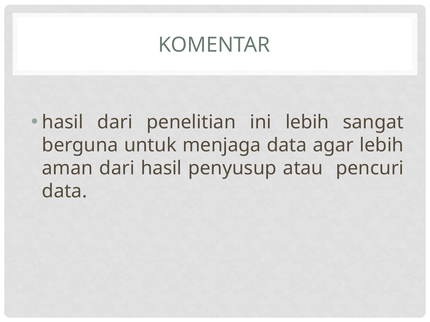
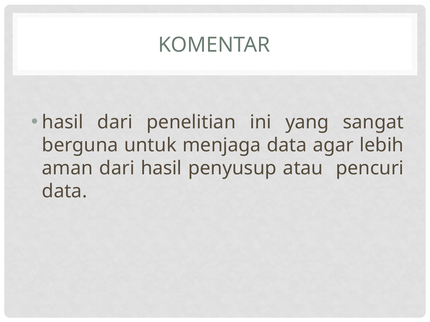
ini lebih: lebih -> yang (307, 122)
